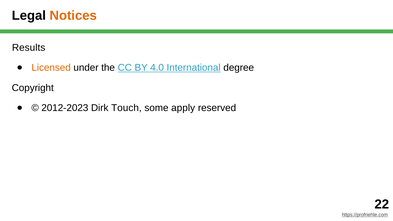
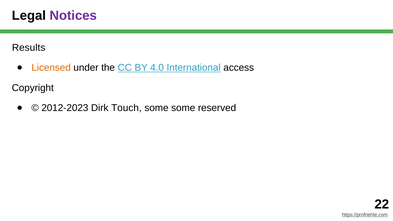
Notices colour: orange -> purple (73, 16)
degree: degree -> access (239, 68)
some apply: apply -> some (183, 108)
